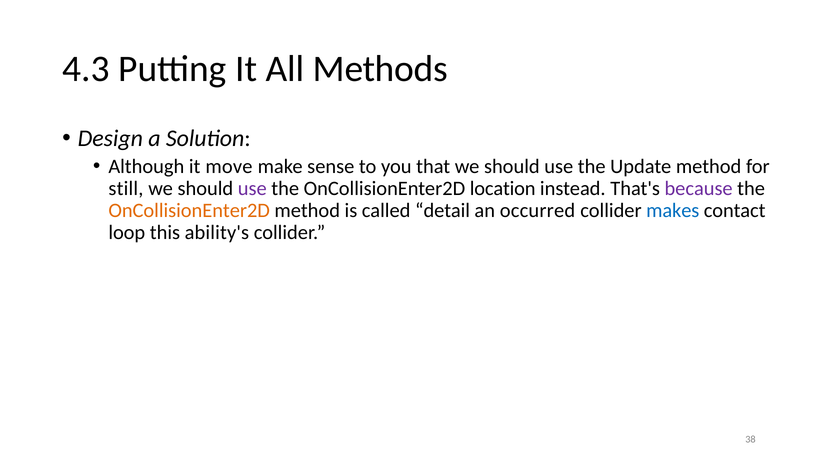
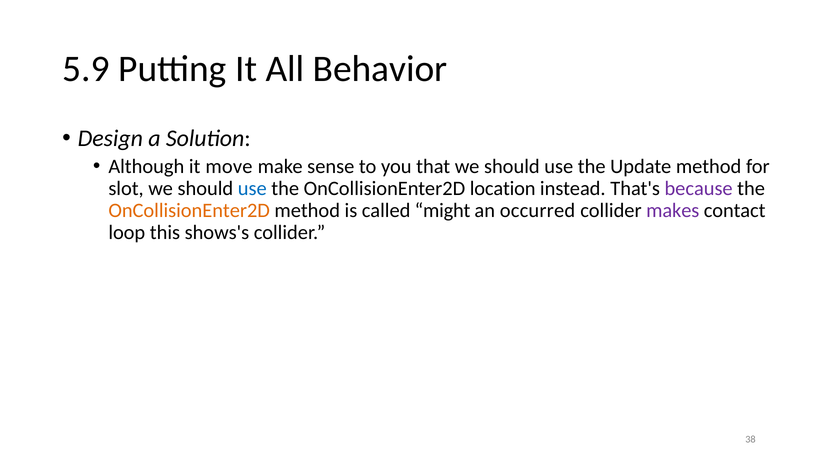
4.3: 4.3 -> 5.9 (86, 69)
Methods: Methods -> Behavior (380, 69)
still: still -> slot (126, 189)
use colour: purple -> blue (252, 189)
detail: detail -> might (443, 211)
makes colour: blue -> purple (673, 211)
ability's: ability's -> shows's (217, 233)
